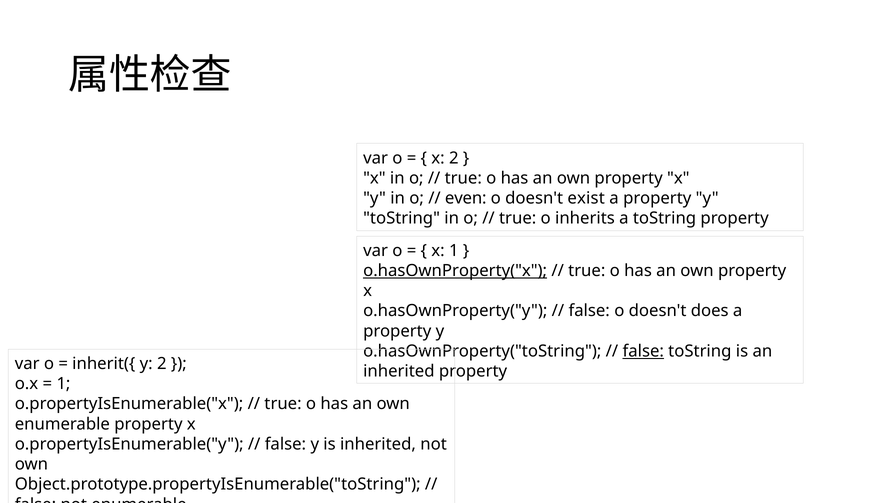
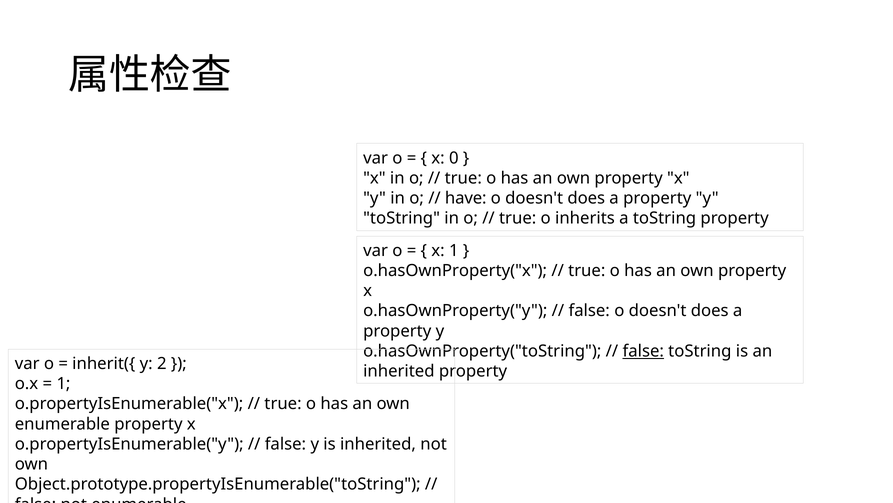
x 2: 2 -> 0 (454, 158)
even: even -> have (466, 198)
exist: exist -> does (586, 198)
o.hasOwnProperty("x underline: present -> none (455, 270)
